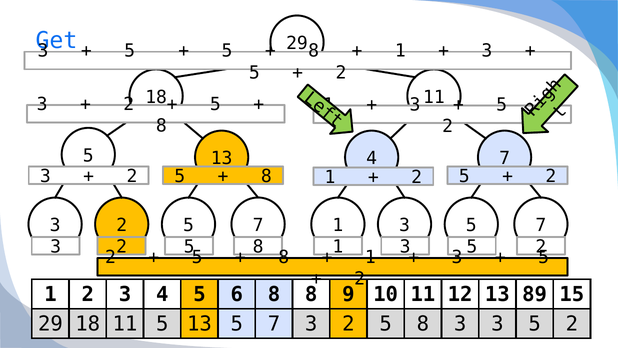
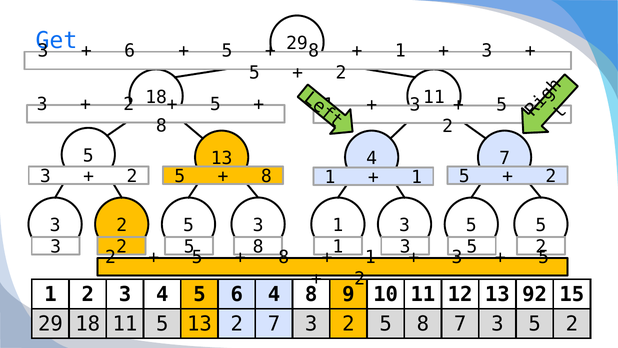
5: 5 -> 6 (130, 51)
2: 2 -> 1 (417, 177)
2 5 7: 7 -> 3 (258, 225)
3 5 7: 7 -> 5 (541, 225)
6 8: 8 -> 4 (274, 294)
89: 89 -> 92 (535, 294)
13 5: 5 -> 2 (237, 324)
8 3: 3 -> 7 (460, 324)
